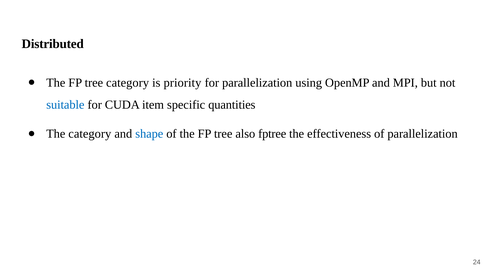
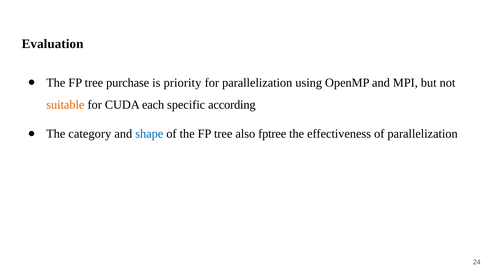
Distributed: Distributed -> Evaluation (53, 44)
tree category: category -> purchase (128, 83)
suitable colour: blue -> orange (65, 105)
item: item -> each (153, 105)
quantities: quantities -> according (232, 105)
